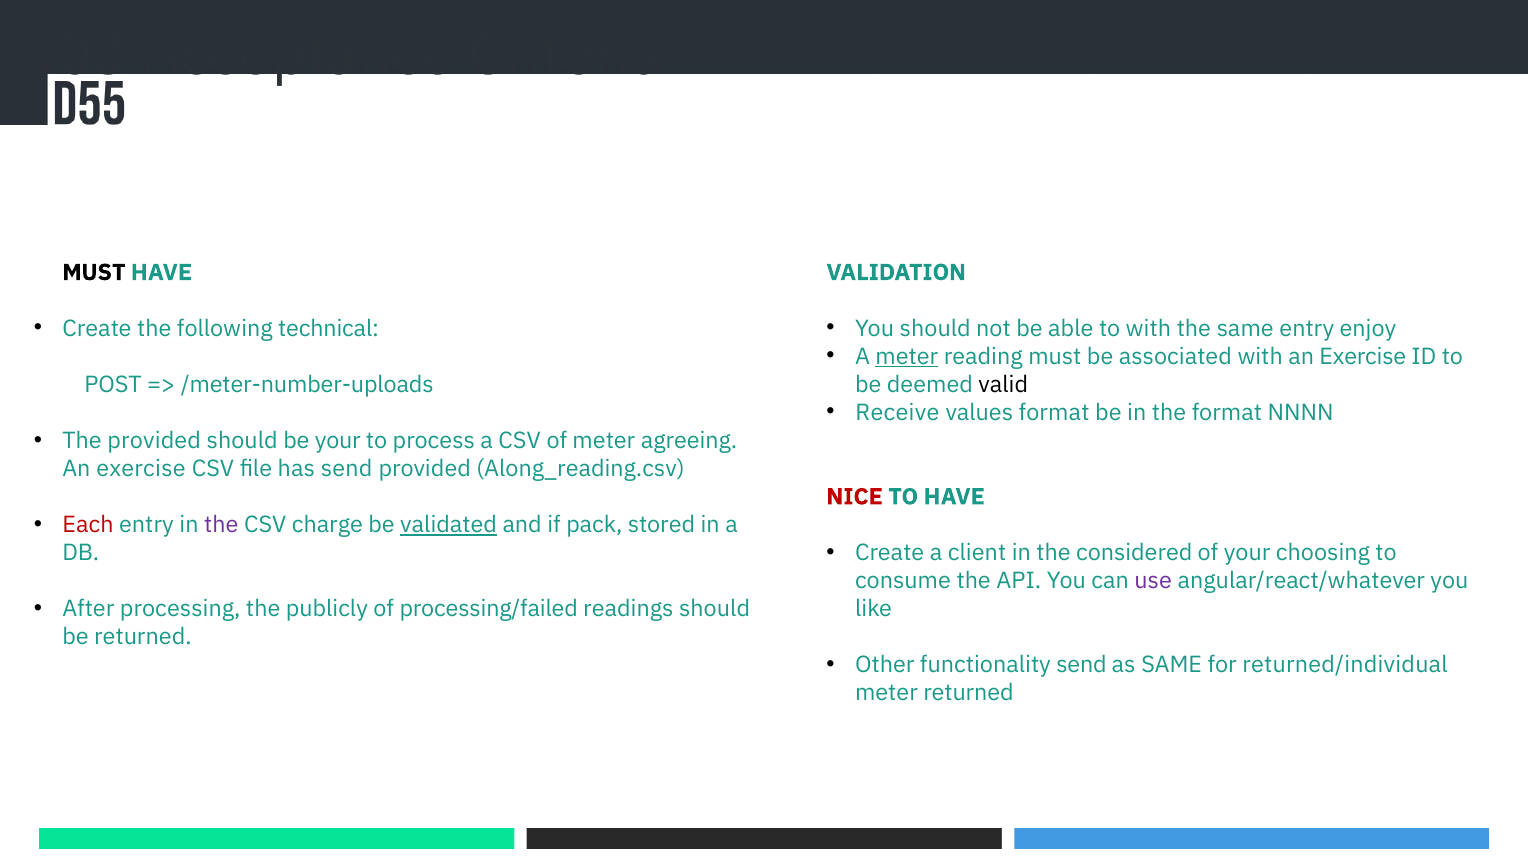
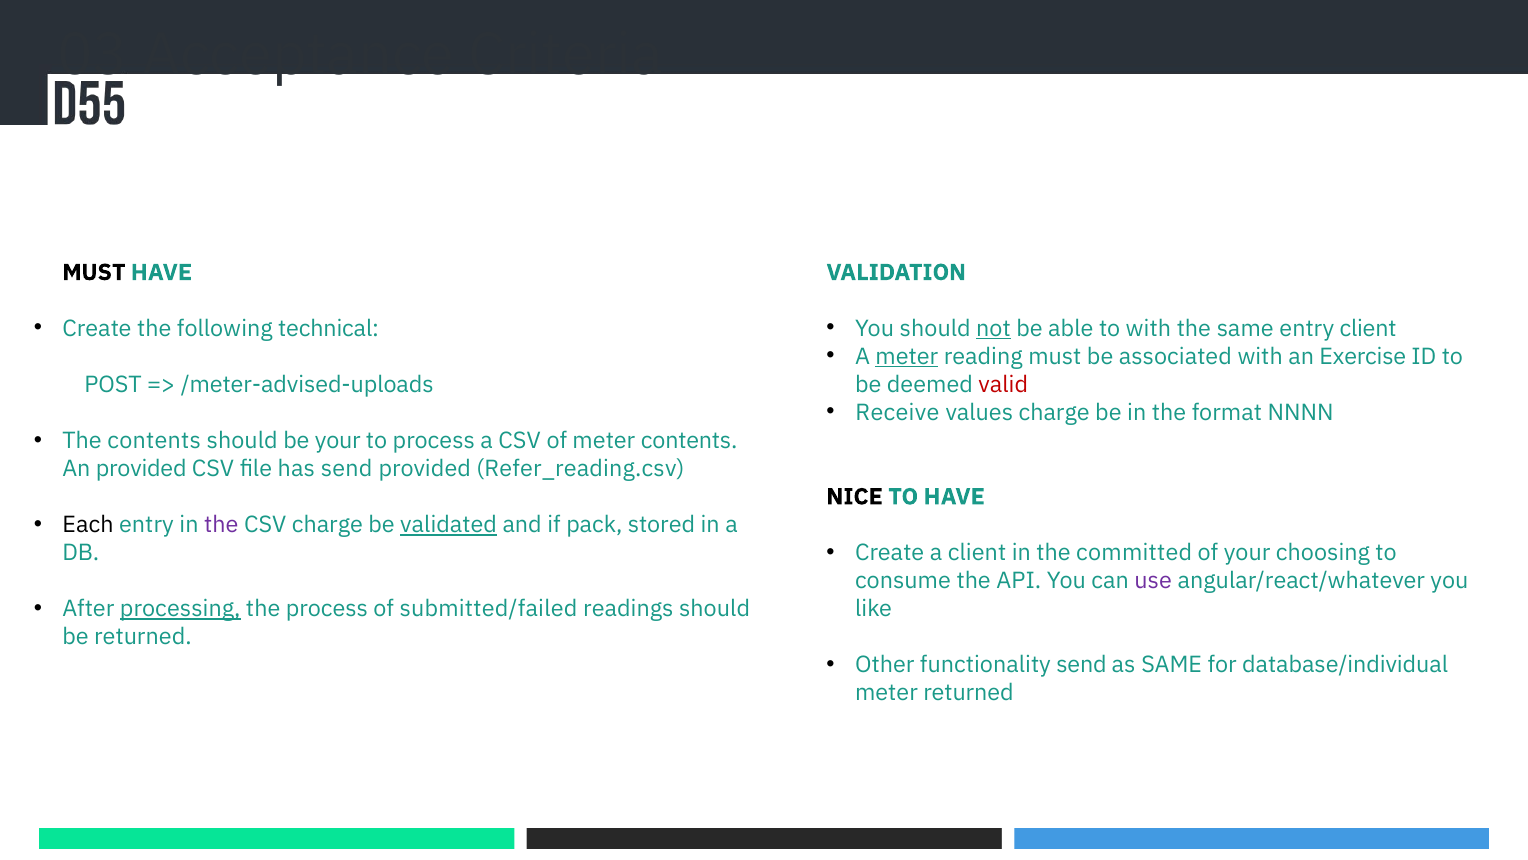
not underline: none -> present (993, 328)
entry enjoy: enjoy -> client (1368, 328)
/meter-number-uploads: /meter-number-uploads -> /meter-advised-uploads (307, 384)
valid colour: black -> red (1003, 384)
values format: format -> charge (1054, 412)
The provided: provided -> contents (154, 440)
meter agreeing: agreeing -> contents (689, 440)
exercise: exercise -> provided (141, 468)
Along_reading.csv: Along_reading.csv -> Refer_reading.csv (580, 468)
NICE colour: red -> black (855, 496)
Each colour: red -> black (88, 525)
considered: considered -> committed (1134, 553)
processing underline: none -> present (180, 609)
the publicly: publicly -> process (327, 609)
processing/failed: processing/failed -> submitted/failed (488, 609)
returned/individual: returned/individual -> database/individual (1345, 665)
